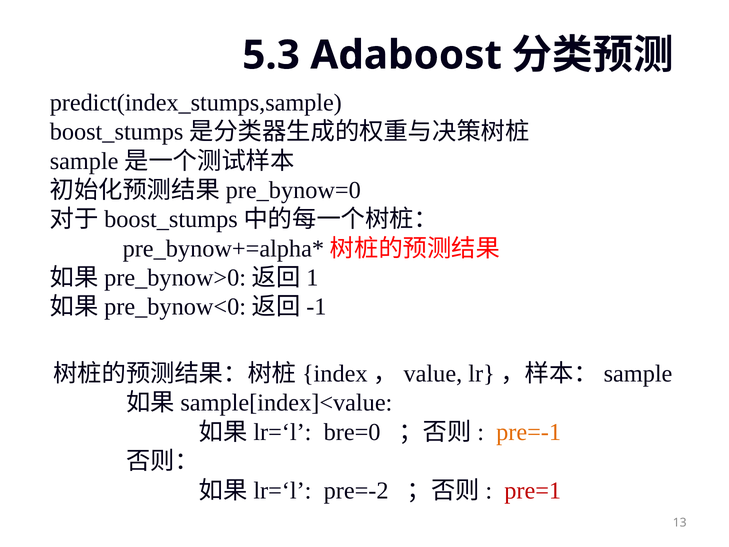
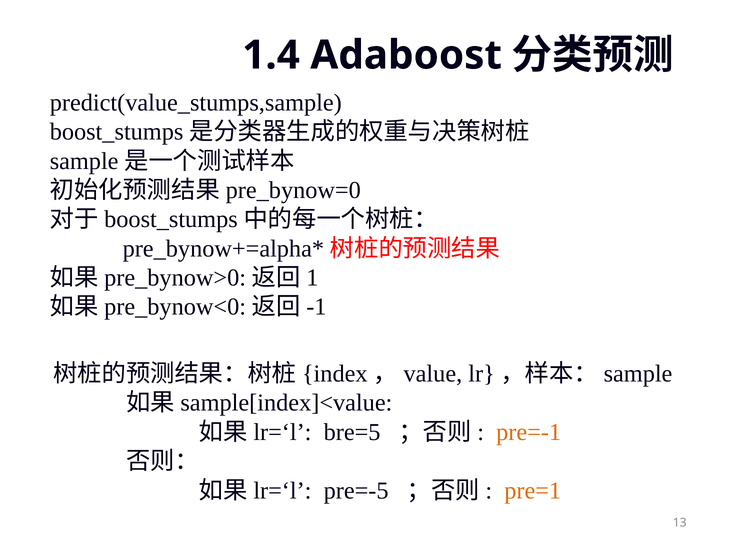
5.3: 5.3 -> 1.4 (271, 55)
predict(index_stumps,sample: predict(index_stumps,sample -> predict(value_stumps,sample (196, 103)
bre=0: bre=0 -> bre=5 (352, 432)
pre=-2: pre=-2 -> pre=-5 (356, 490)
pre=1 colour: red -> orange (533, 490)
